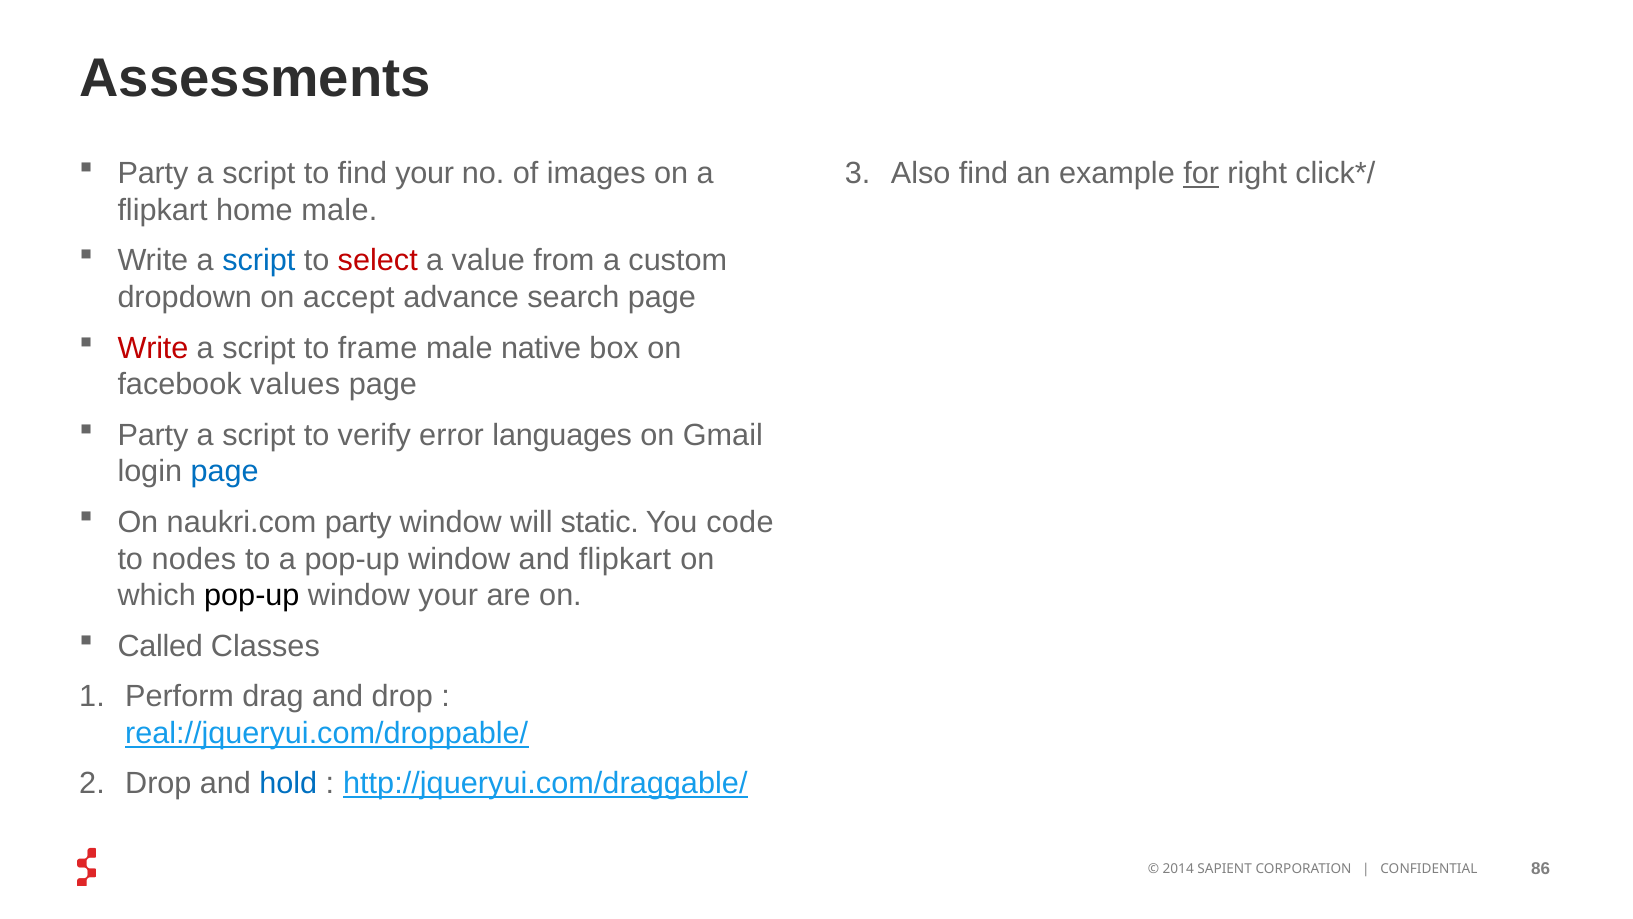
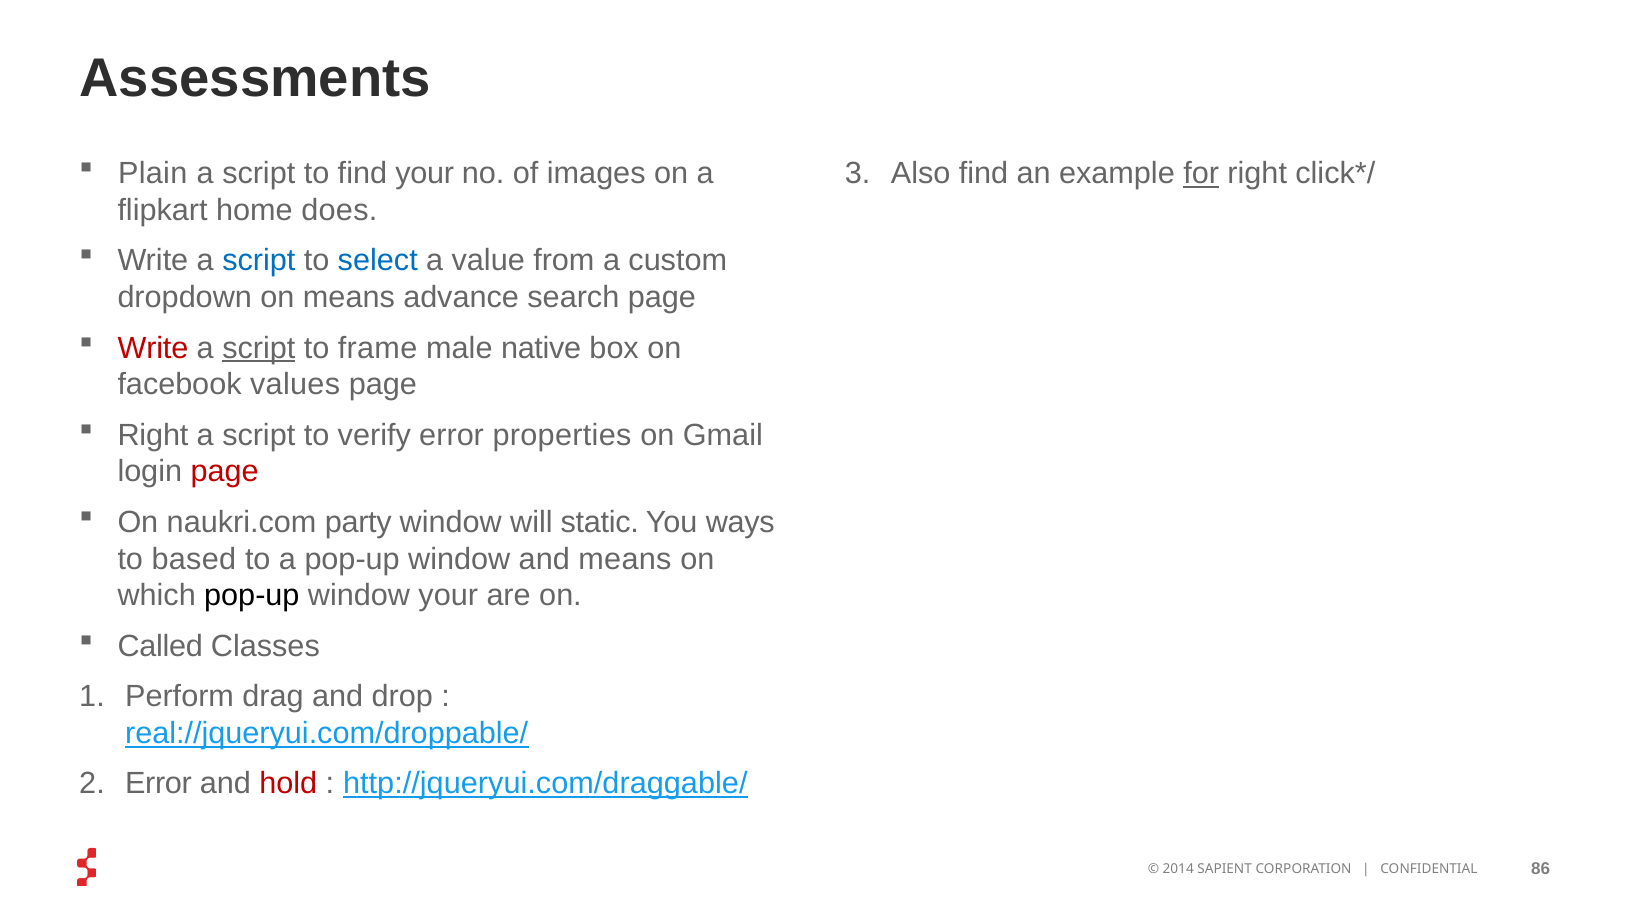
Party: Party -> Plain (153, 174)
home male: male -> does (339, 210)
select colour: red -> blue (378, 261)
on accept: accept -> means (349, 298)
script underline: none -> present (259, 348)
Party: Party -> Right (153, 435)
languages: languages -> properties (562, 435)
page colour: blue -> red (225, 472)
code: code -> ways (740, 522)
nodes: nodes -> based (194, 559)
and flipkart: flipkart -> means (625, 559)
Drop: Drop -> Error (158, 783)
hold colour: blue -> red (288, 783)
